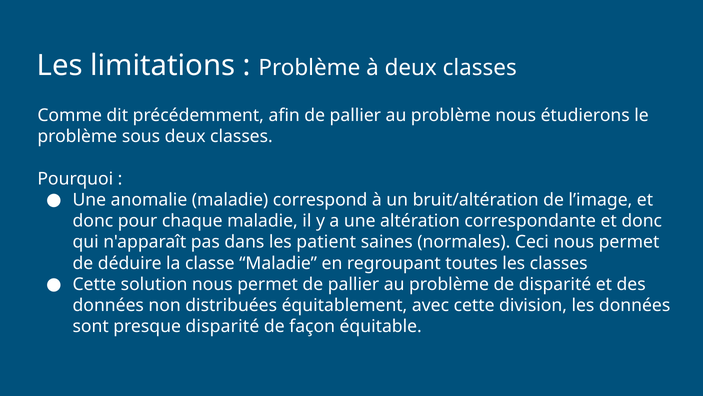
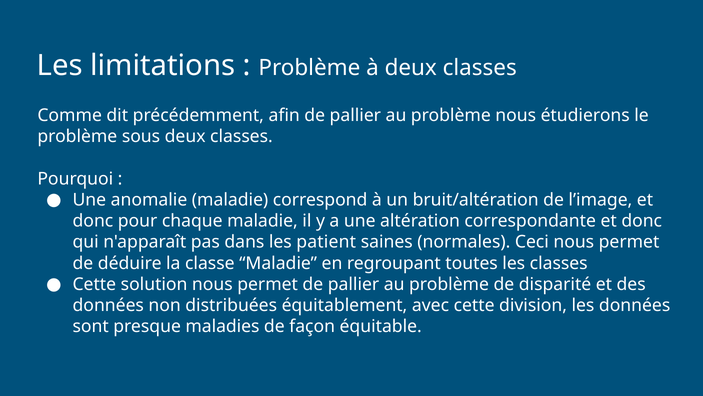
presque disparité: disparité -> maladies (222, 326)
